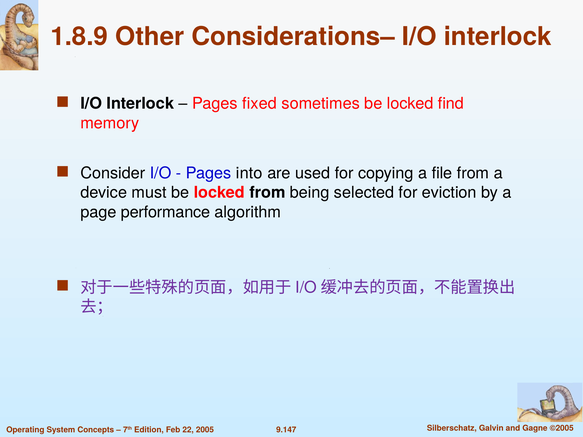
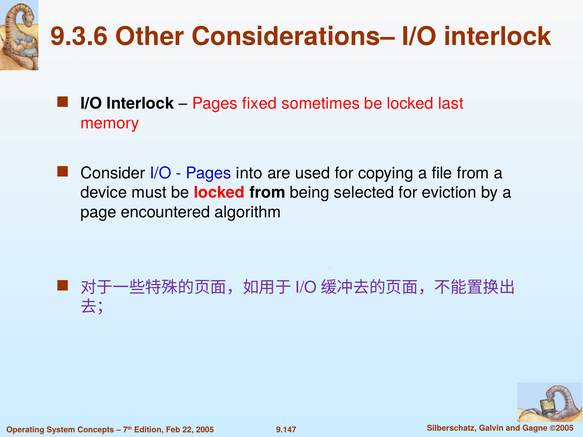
1.8.9: 1.8.9 -> 9.3.6 (79, 37)
find: find -> last (451, 104)
performance: performance -> encountered (165, 212)
